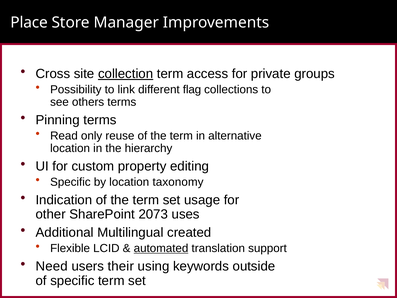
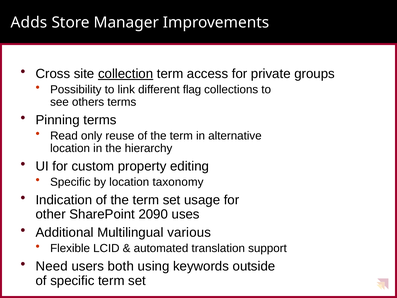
Place: Place -> Adds (29, 23)
2073: 2073 -> 2090 (153, 214)
created: created -> various (189, 232)
automated underline: present -> none (161, 248)
their: their -> both (121, 266)
